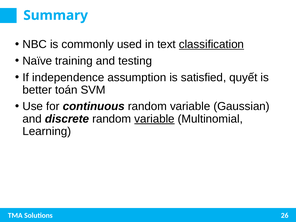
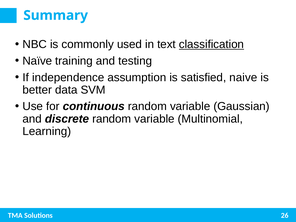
quyết: quyết -> naive (243, 77)
toán: toán -> data (66, 90)
variable underline: present -> none (154, 119)
